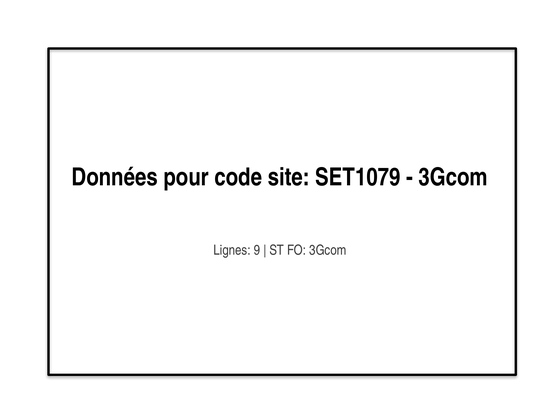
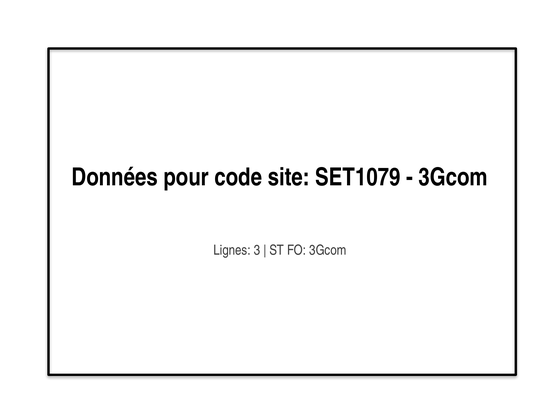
9: 9 -> 3 (257, 250)
